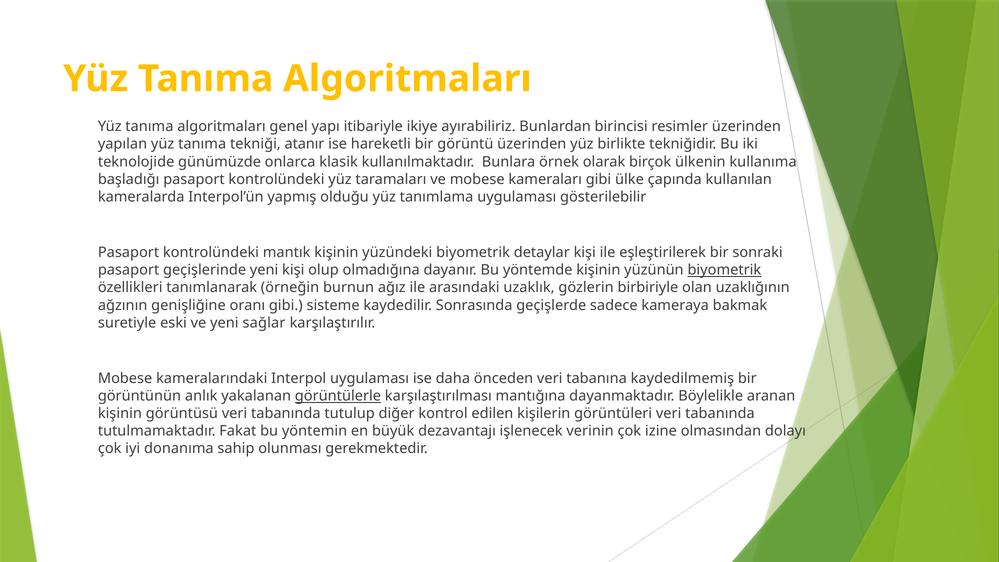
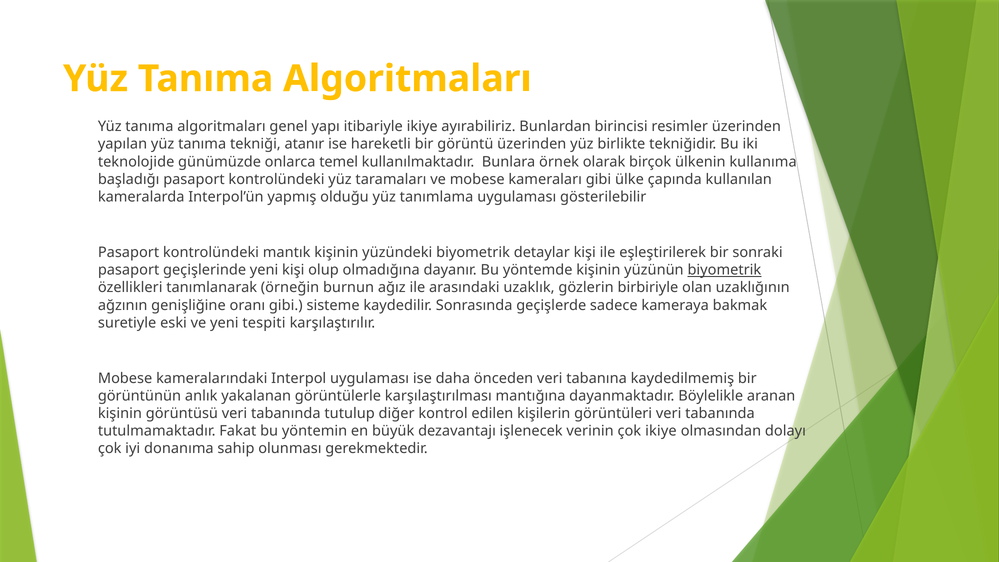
klasik: klasik -> temel (339, 162)
sağlar: sağlar -> tespiti (264, 323)
görüntülerle underline: present -> none (338, 396)
çok izine: izine -> ikiye (661, 431)
